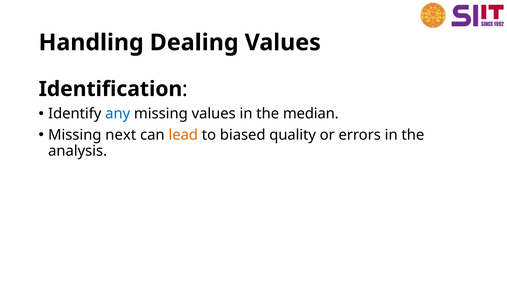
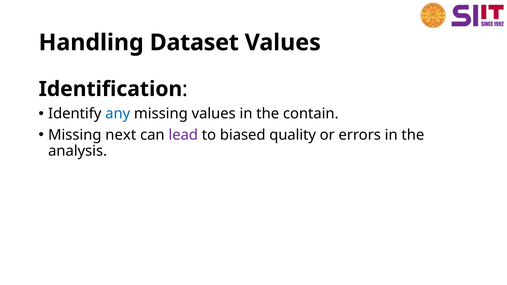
Dealing: Dealing -> Dataset (194, 43)
median: median -> contain (311, 114)
lead colour: orange -> purple (183, 135)
